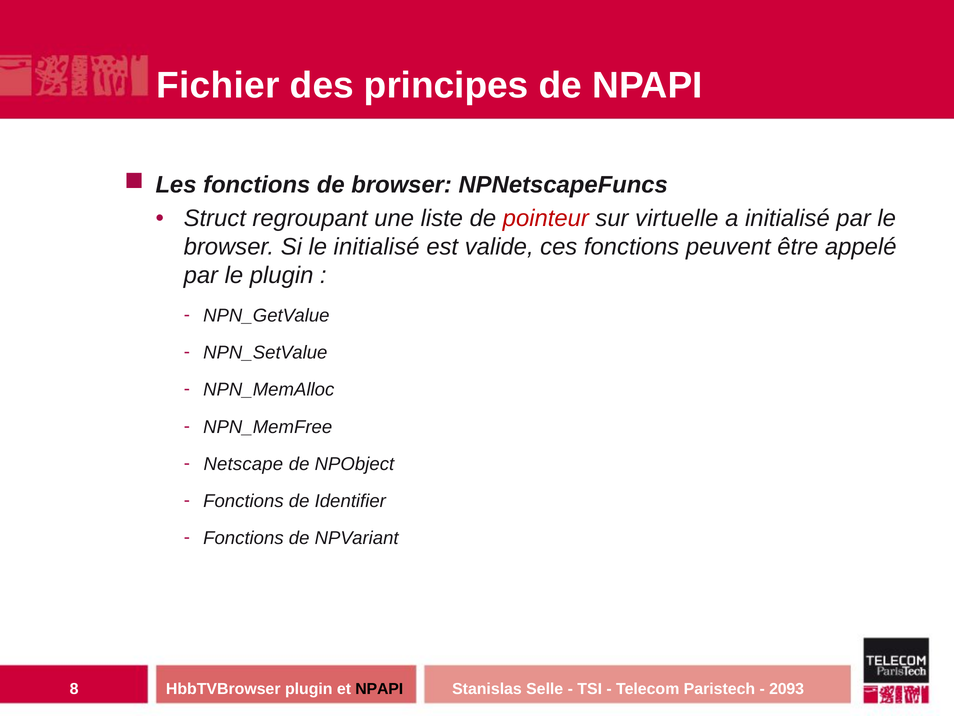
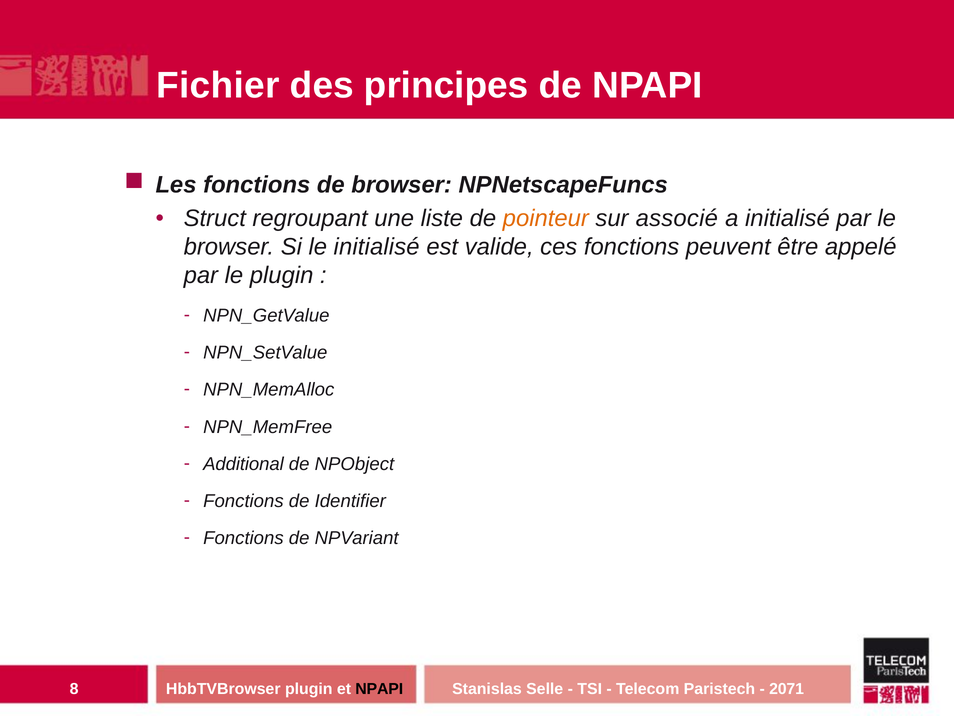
pointeur colour: red -> orange (546, 218)
virtuelle: virtuelle -> associé (677, 218)
Netscape: Netscape -> Additional (243, 464)
2093: 2093 -> 2071 (787, 689)
